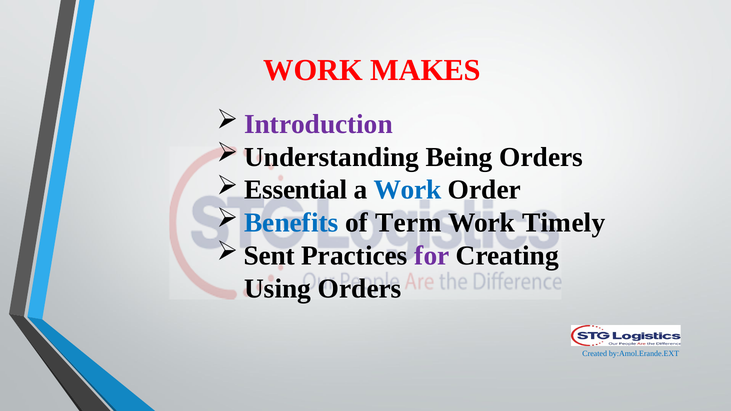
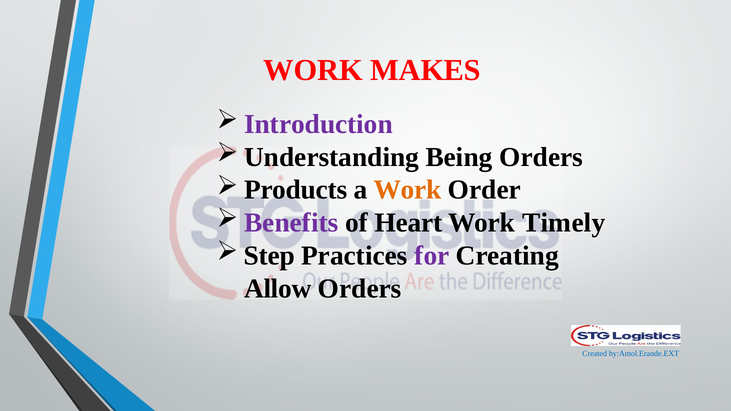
Essential: Essential -> Products (296, 190)
Work colour: blue -> orange (408, 190)
Benefits colour: blue -> purple (291, 223)
Term: Term -> Heart (409, 223)
Sent: Sent -> Step (269, 256)
Using: Using -> Allow (278, 289)
